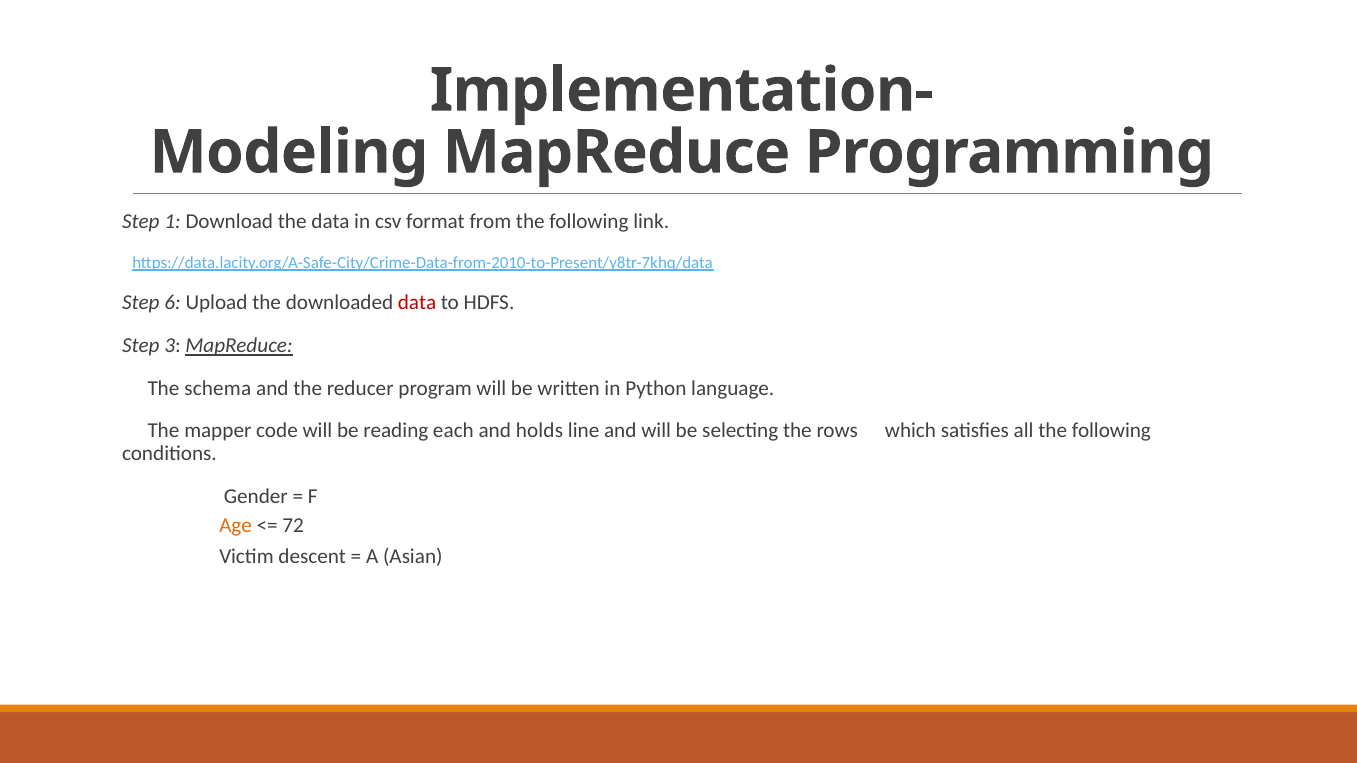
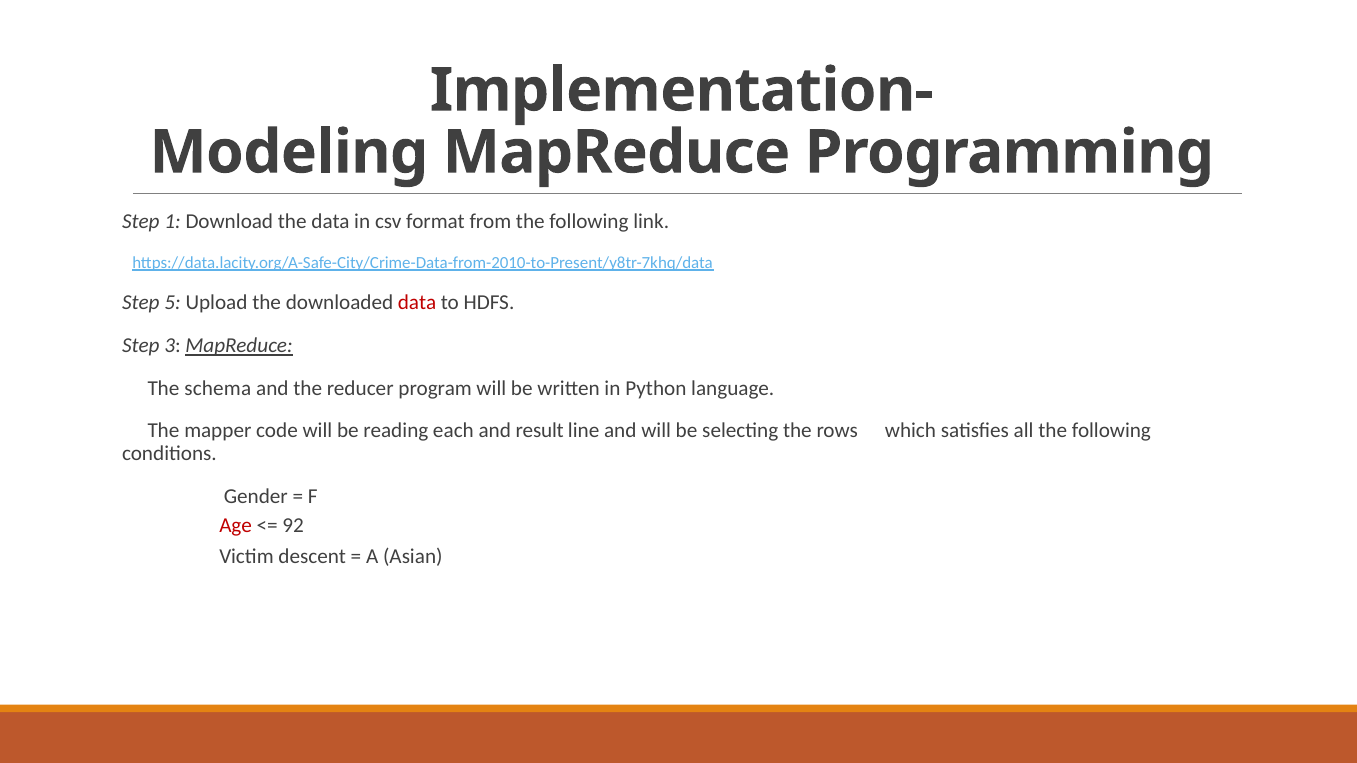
6: 6 -> 5 (173, 303)
holds: holds -> result (540, 431)
Age colour: orange -> red (236, 525)
72: 72 -> 92 (293, 525)
